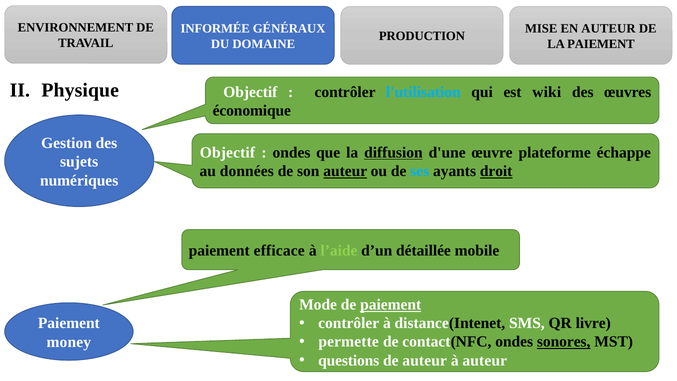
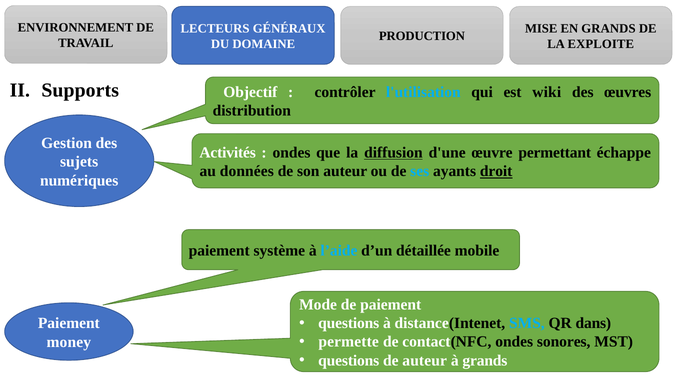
INFORMÉE: INFORMÉE -> LECTEURS (215, 29)
EN AUTEUR: AUTEUR -> GRANDS (608, 29)
LA PAIEMENT: PAIEMENT -> EXPLOITE (601, 44)
Physique: Physique -> Supports (80, 90)
économique: économique -> distribution (252, 111)
Objectif: Objectif -> Activités (228, 153)
plateforme: plateforme -> permettant (555, 153)
auteur underline: present -> none (345, 171)
efficace: efficace -> système (279, 251)
l’aide colour: light green -> light blue (339, 251)
paiement underline: present -> none (391, 304)
contrôler: contrôler -> questions (349, 323)
SMS colour: white -> light blue (527, 323)
livre: livre -> dans (593, 323)
sonores underline: present -> none (564, 342)
à auteur: auteur -> grands (485, 360)
